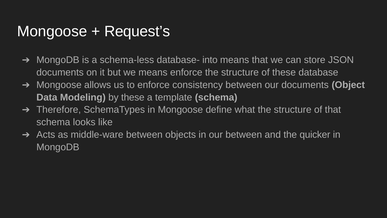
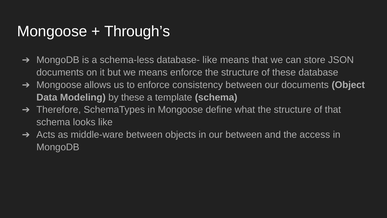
Request’s: Request’s -> Through’s (137, 31)
database- into: into -> like (210, 60)
quicker: quicker -> access (315, 135)
